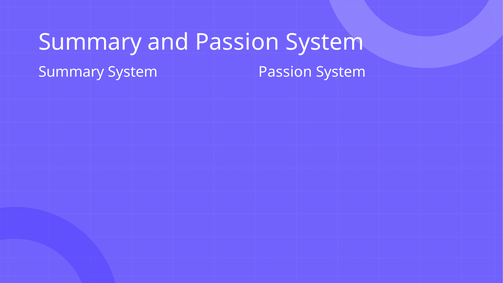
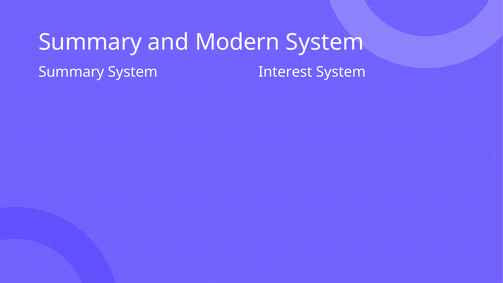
and Passion: Passion -> Modern (237, 42)
System Passion: Passion -> Interest (285, 72)
